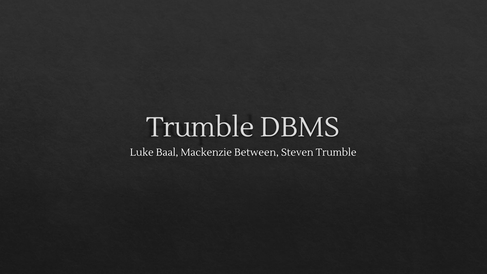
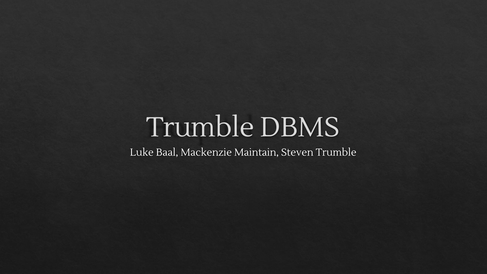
Between: Between -> Maintain (257, 152)
